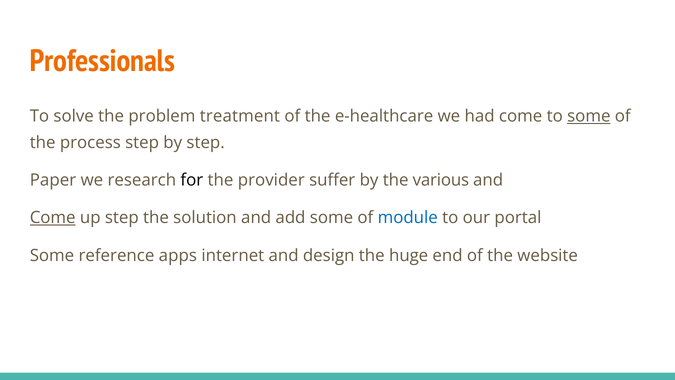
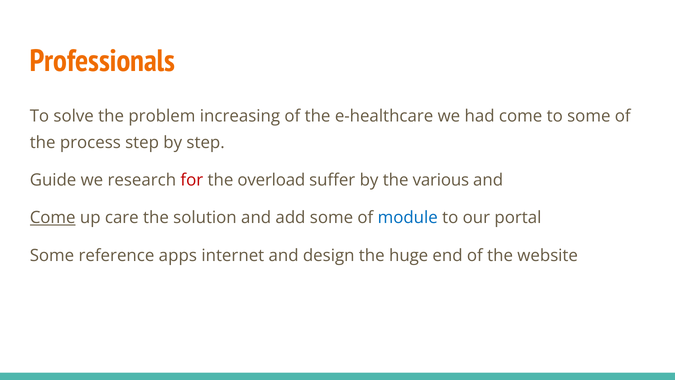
treatment: treatment -> increasing (240, 116)
some underline: present -> none (589, 116)
Paper: Paper -> Guide (53, 180)
for colour: black -> red (192, 180)
provider: provider -> overload (271, 180)
up step: step -> care (122, 218)
